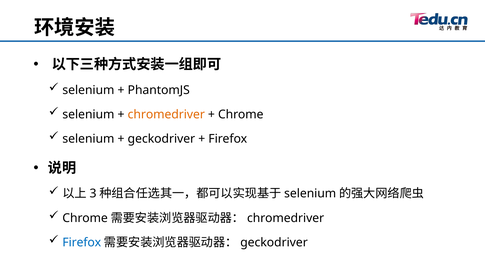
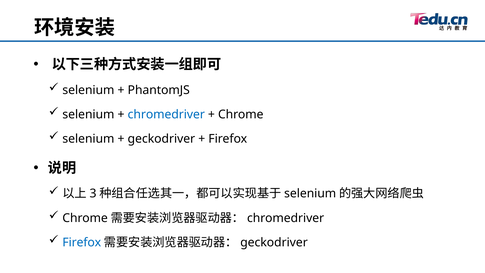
chromedriver colour: orange -> blue (166, 114)
